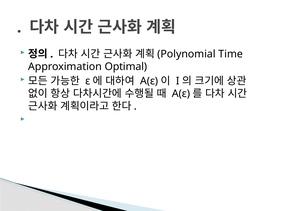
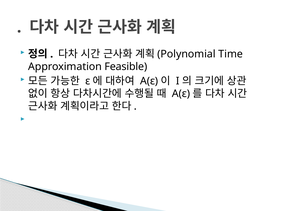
Optimal: Optimal -> Feasible (126, 67)
